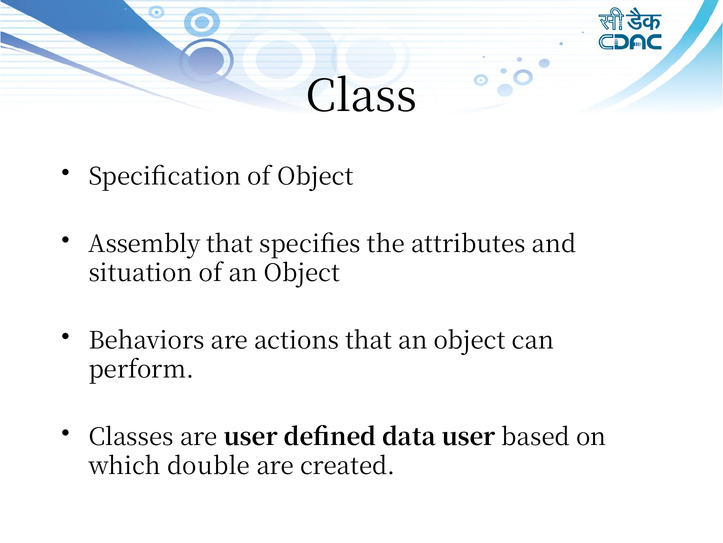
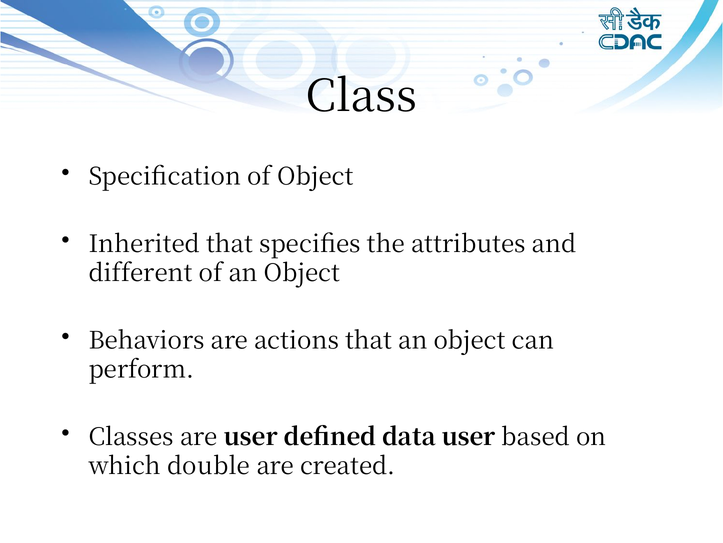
Assembly: Assembly -> Inherited (144, 244)
situation: situation -> different (141, 273)
